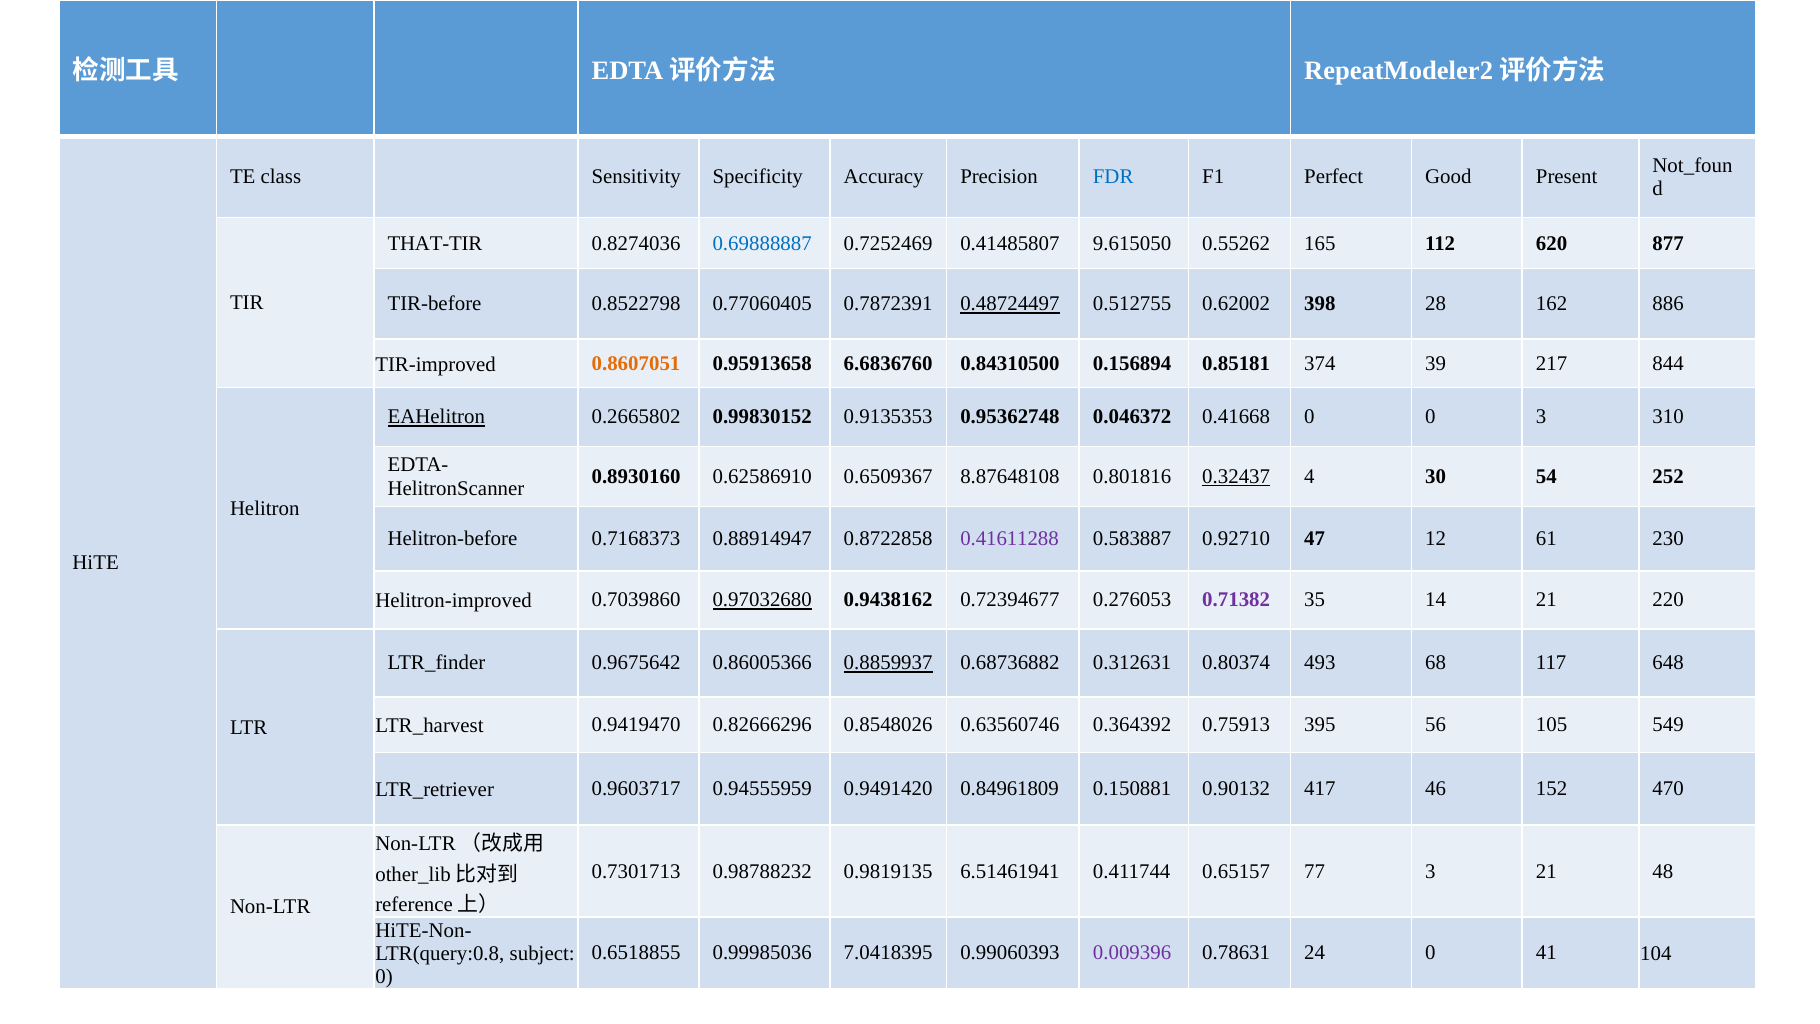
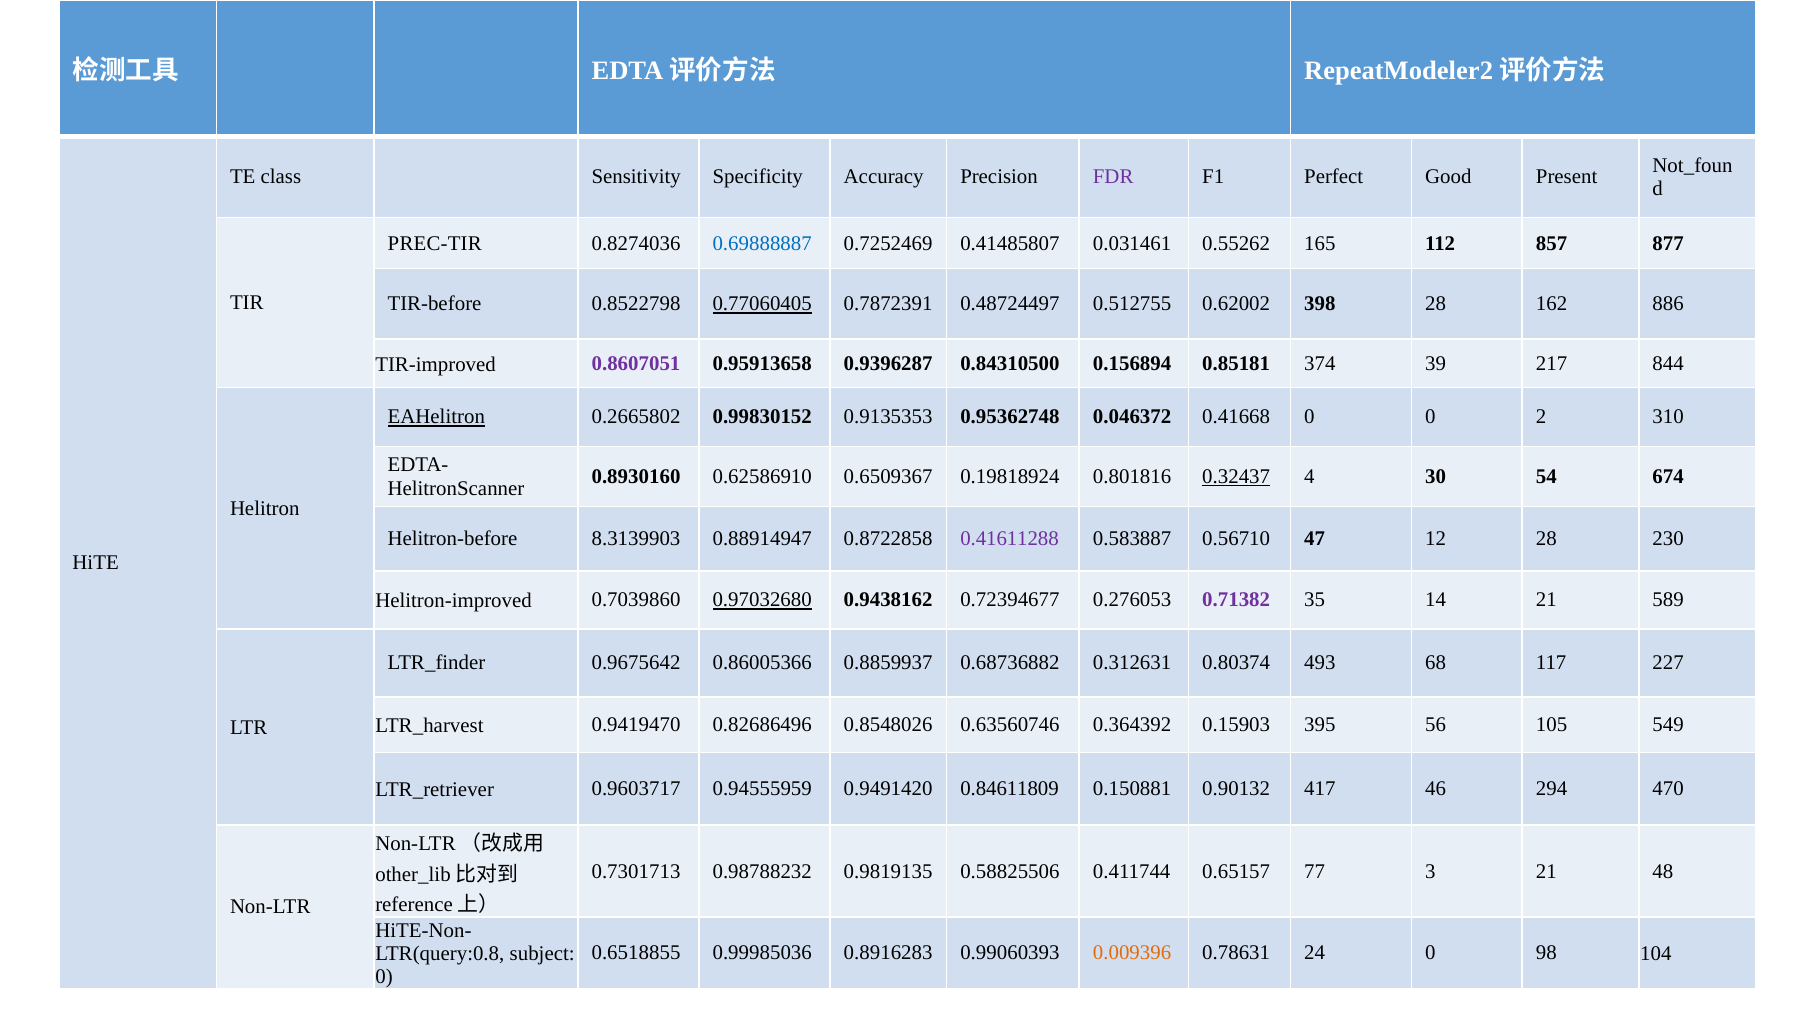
FDR colour: blue -> purple (1113, 177)
THAT-TIR: THAT-TIR -> PREC-TIR (435, 243)
9.615050: 9.615050 -> 0.031461 (1132, 243)
620: 620 -> 857 (1552, 243)
0.77060405 underline: none -> present (762, 304)
0.48724497 underline: present -> none (1010, 304)
0.8607051 colour: orange -> purple (636, 363)
6.6836760: 6.6836760 -> 0.9396287 (888, 363)
0 3: 3 -> 2 (1541, 417)
8.87648108: 8.87648108 -> 0.19818924 (1010, 477)
252: 252 -> 674 (1668, 477)
0.7168373: 0.7168373 -> 8.3139903 (636, 539)
0.92710: 0.92710 -> 0.56710 (1236, 539)
12 61: 61 -> 28 (1546, 539)
220: 220 -> 589 (1668, 600)
0.8859937 underline: present -> none (888, 663)
648: 648 -> 227 (1668, 663)
0.82666296: 0.82666296 -> 0.82686496 (762, 724)
0.75913: 0.75913 -> 0.15903 (1236, 724)
0.84961809: 0.84961809 -> 0.84611809 (1010, 789)
152: 152 -> 294 (1552, 789)
6.51461941: 6.51461941 -> 0.58825506 (1010, 871)
7.0418395: 7.0418395 -> 0.8916283 (888, 953)
0.009396 colour: purple -> orange (1132, 953)
41: 41 -> 98 (1546, 953)
